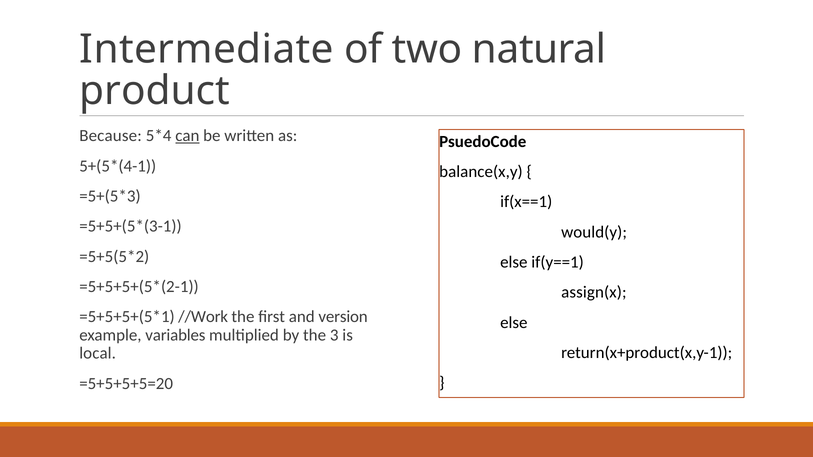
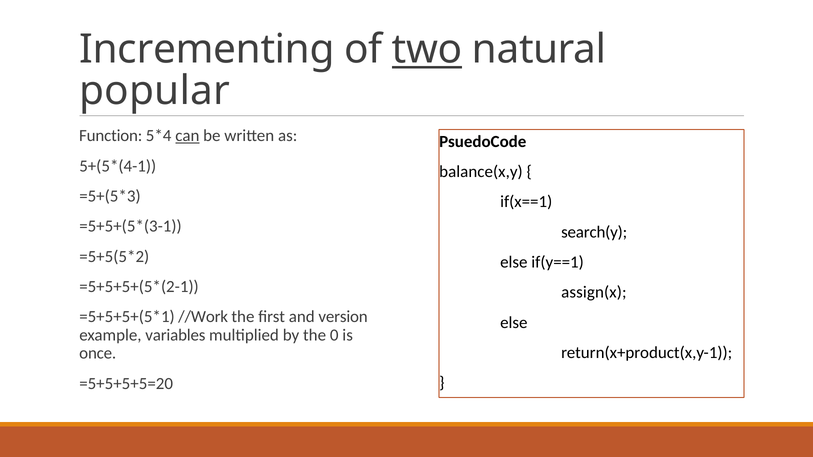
Intermediate: Intermediate -> Incrementing (207, 50)
two underline: none -> present (427, 50)
product: product -> popular (155, 91)
Because: Because -> Function (111, 136)
would(y: would(y -> search(y (594, 232)
3: 3 -> 0 (334, 335)
local: local -> once (98, 354)
